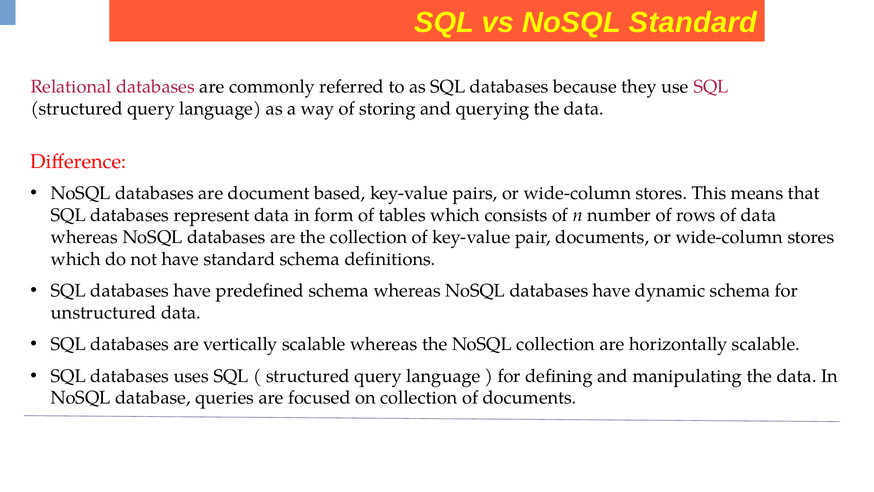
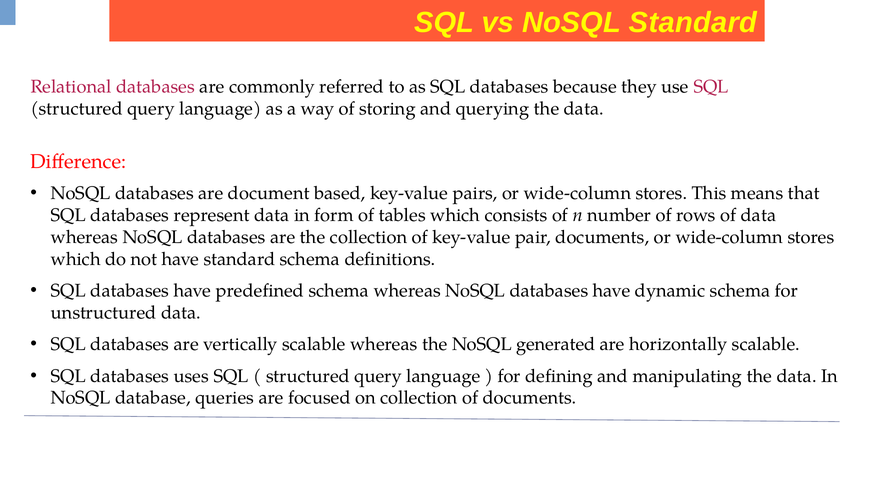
NoSQL collection: collection -> generated (556, 344)
